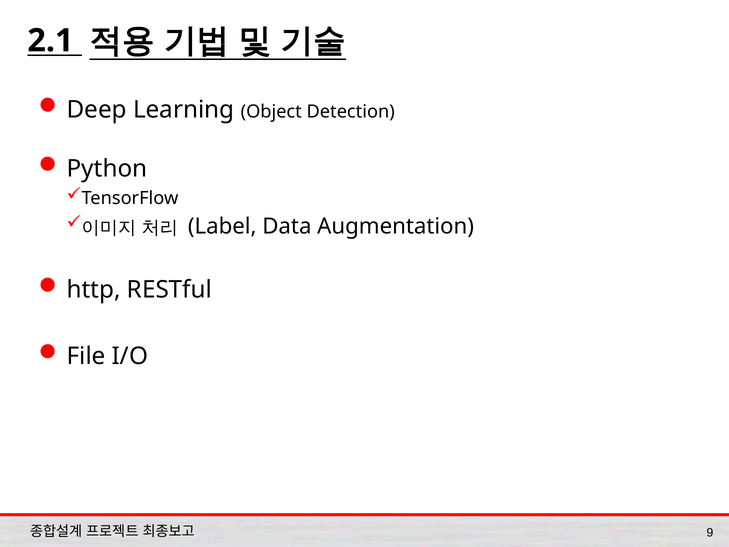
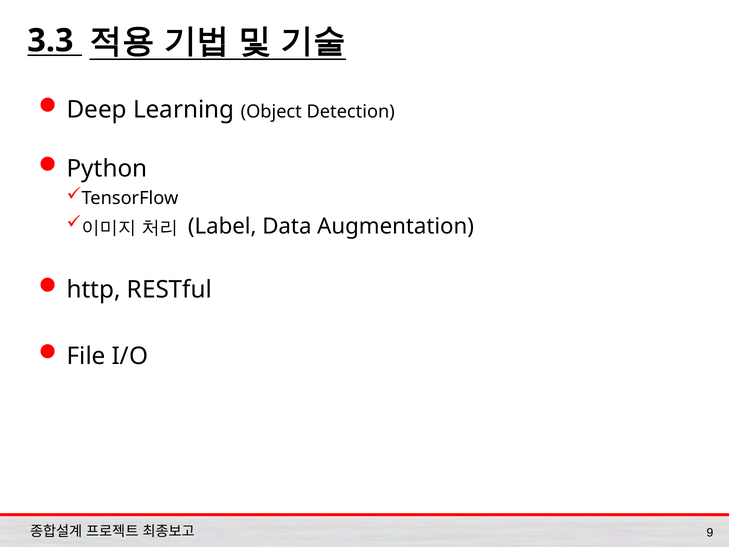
2.1: 2.1 -> 3.3 (50, 41)
